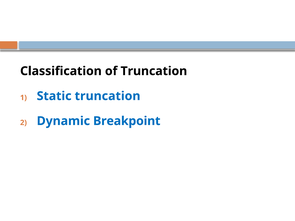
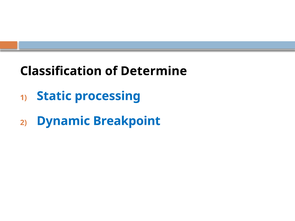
of Truncation: Truncation -> Determine (154, 71)
Static truncation: truncation -> processing (108, 96)
